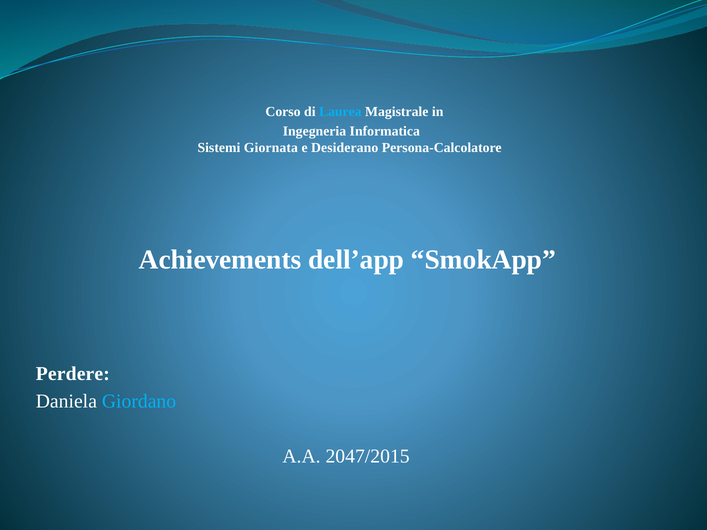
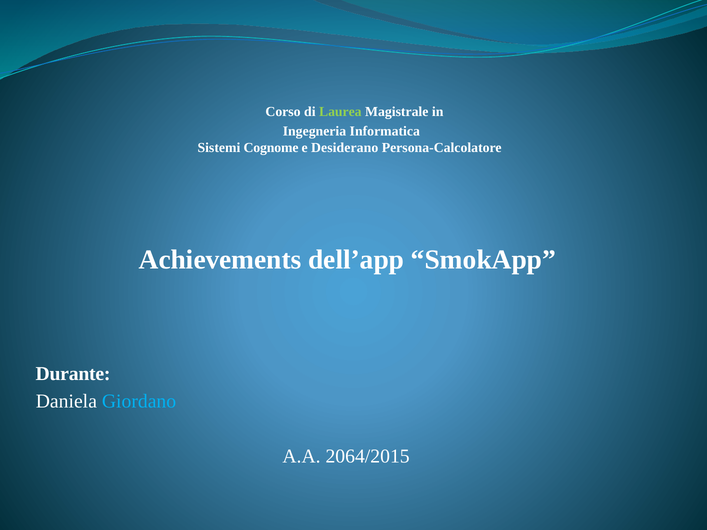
Laurea colour: light blue -> light green (340, 112)
Giornata: Giornata -> Cognome (271, 148)
Perdere: Perdere -> Durante (73, 374)
2047/2015: 2047/2015 -> 2064/2015 (368, 457)
